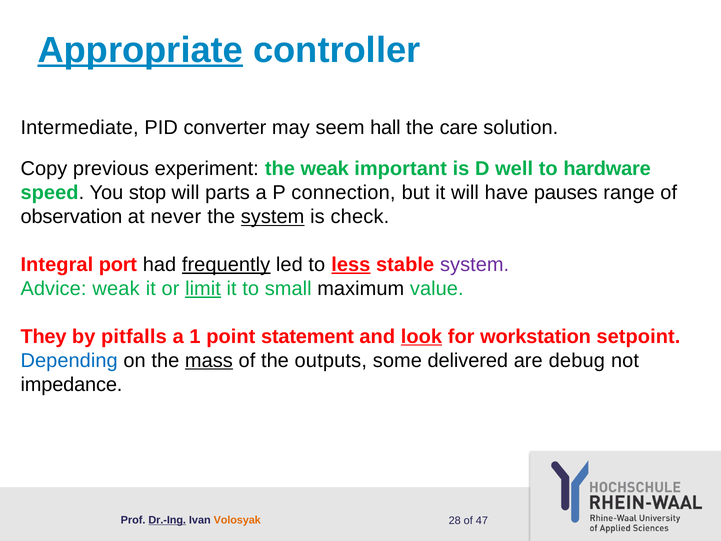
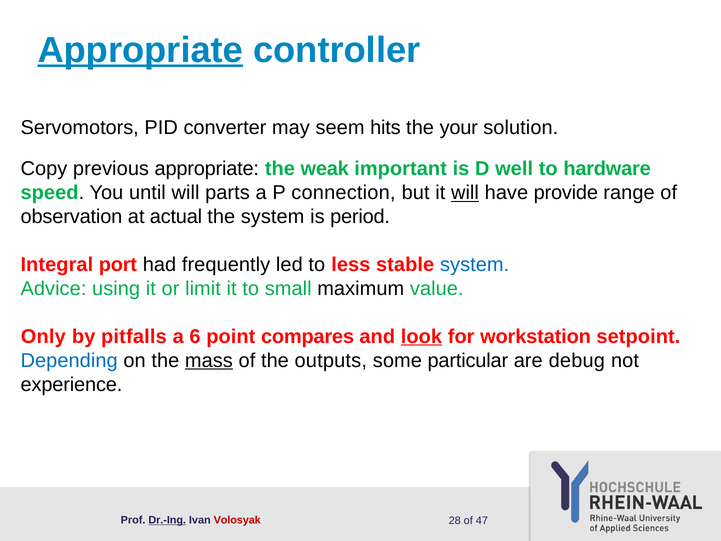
Intermediate: Intermediate -> Servomotors (80, 127)
hall: hall -> hits (385, 127)
care: care -> your (459, 127)
previous experiment: experiment -> appropriate (207, 169)
stop: stop -> until (147, 193)
will underline: none -> present (465, 193)
pauses: pauses -> provide (566, 193)
never: never -> actual (176, 217)
system underline: present -> none (273, 217)
check: check -> period (360, 217)
frequently underline: present -> none (226, 265)
less underline: present -> none (351, 265)
system colour: purple -> blue (475, 265)
Advice weak: weak -> using (116, 289)
limit underline: present -> none (203, 289)
They: They -> Only (43, 336)
1: 1 -> 6 (195, 336)
statement: statement -> compares (308, 336)
delivered: delivered -> particular (468, 360)
impedance: impedance -> experience (71, 384)
Volosyak colour: orange -> red (237, 520)
